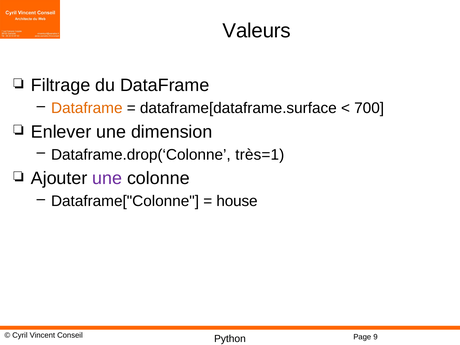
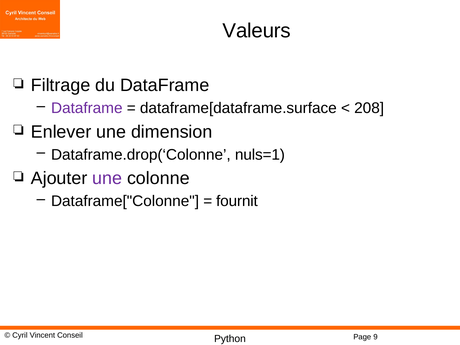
Dataframe colour: orange -> purple (87, 108)
700: 700 -> 208 (369, 108)
très=1: très=1 -> nuls=1 (260, 155)
house: house -> fournit (237, 201)
